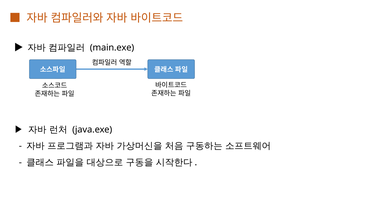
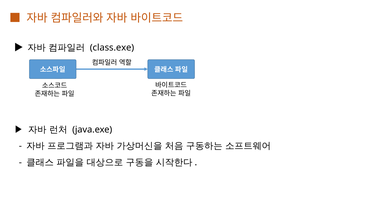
main.exe: main.exe -> class.exe (112, 48)
